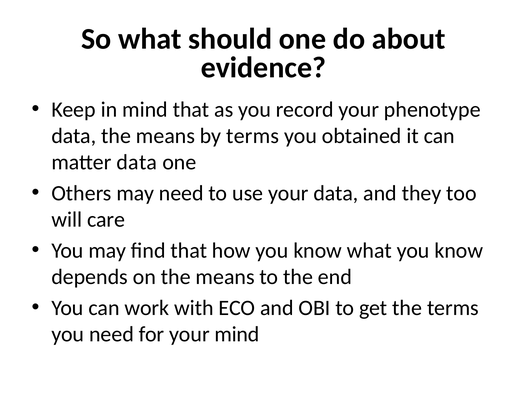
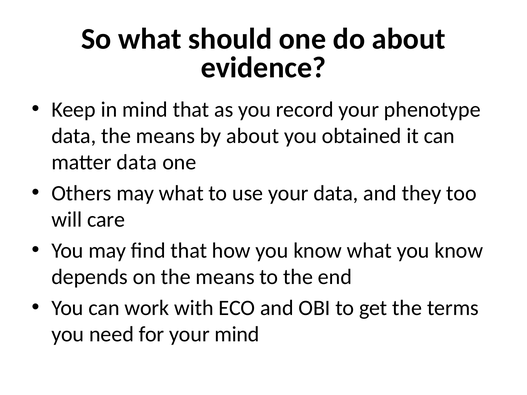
by terms: terms -> about (253, 136)
may need: need -> what (181, 193)
